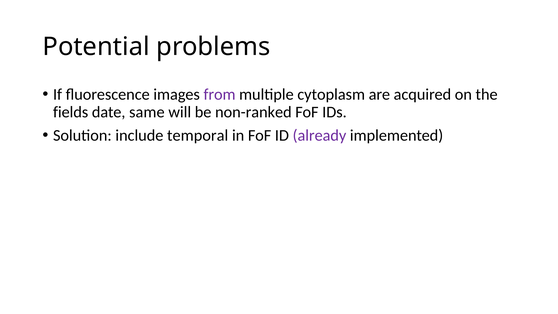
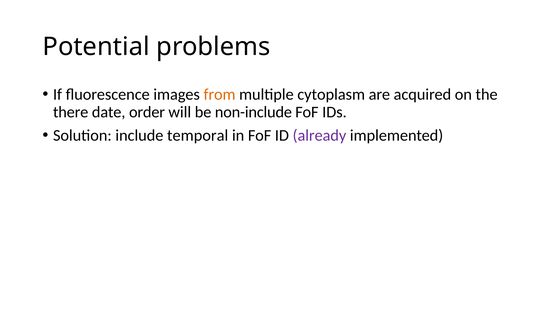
from colour: purple -> orange (220, 94)
fields: fields -> there (71, 112)
same: same -> order (147, 112)
non-ranked: non-ranked -> non-include (253, 112)
